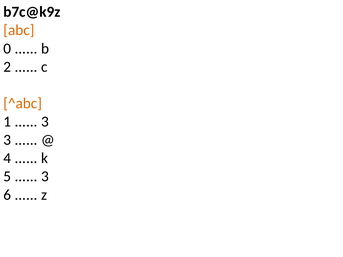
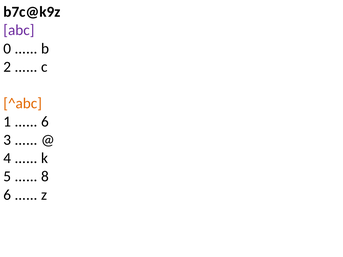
abc colour: orange -> purple (19, 30)
3: 3 -> 6 (45, 122)
3: 3 -> 8 (45, 177)
